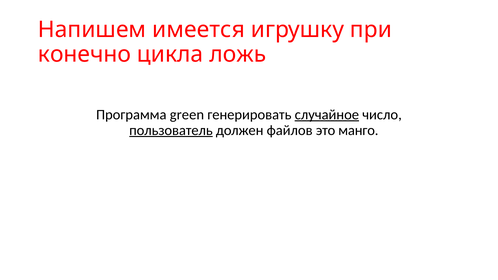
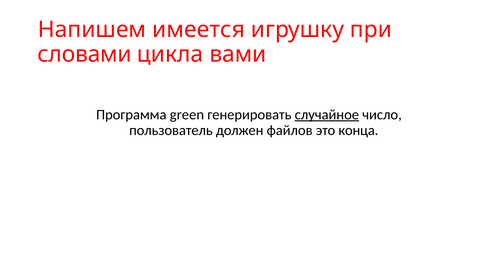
конечно: конечно -> словами (85, 54)
ложь: ложь -> вами (238, 54)
пользователь underline: present -> none (171, 130)
манго: манго -> конца (358, 130)
